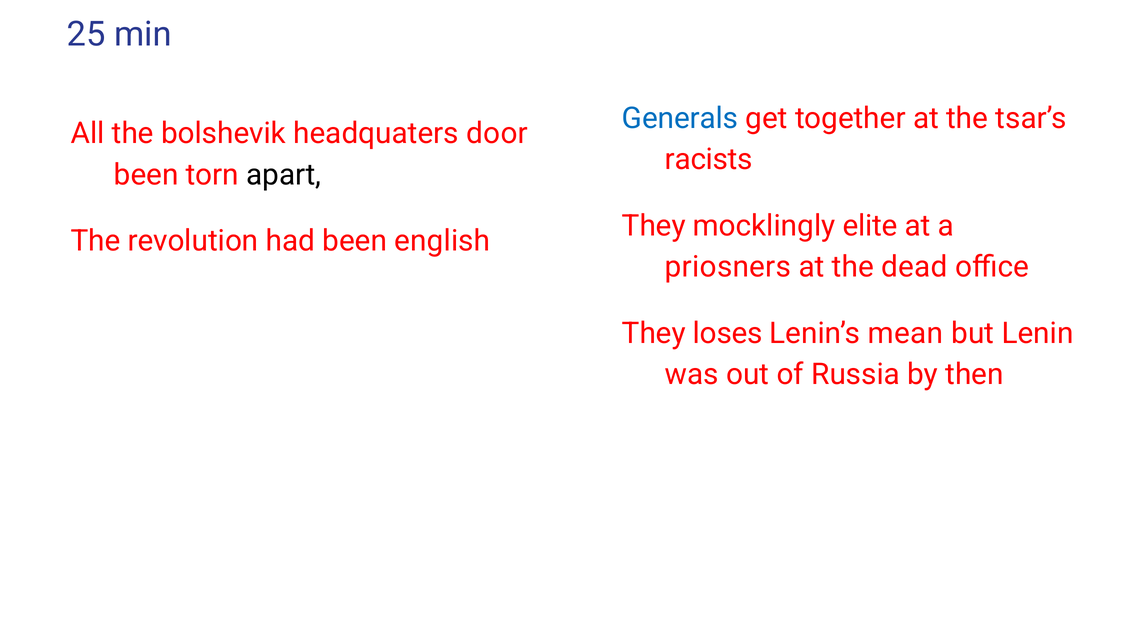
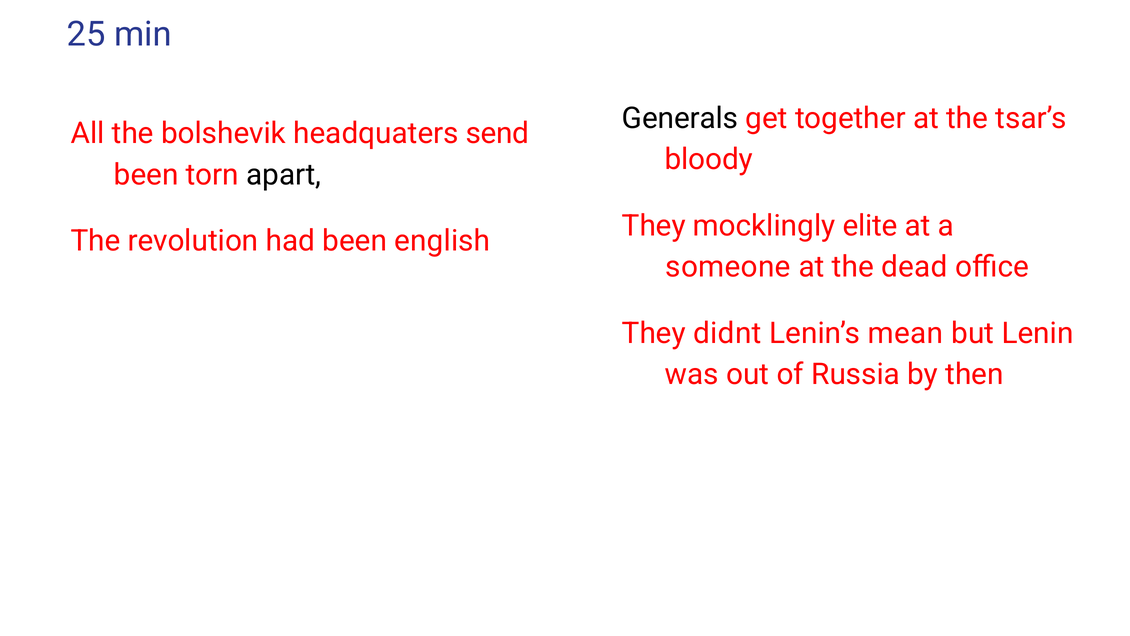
Generals colour: blue -> black (680, 118)
door: door -> send (497, 134)
racists: racists -> bloody (709, 160)
priosners: priosners -> someone (728, 267)
loses: loses -> didnt (727, 333)
